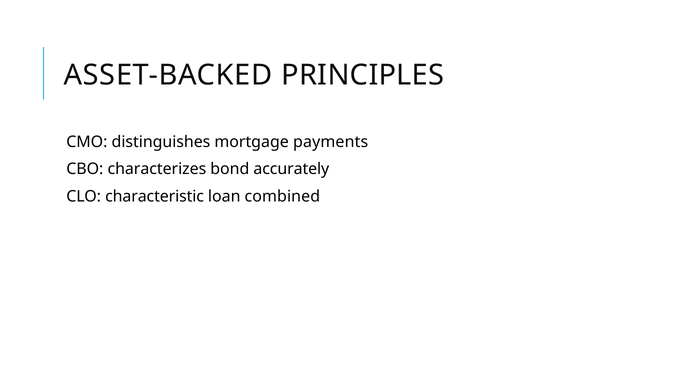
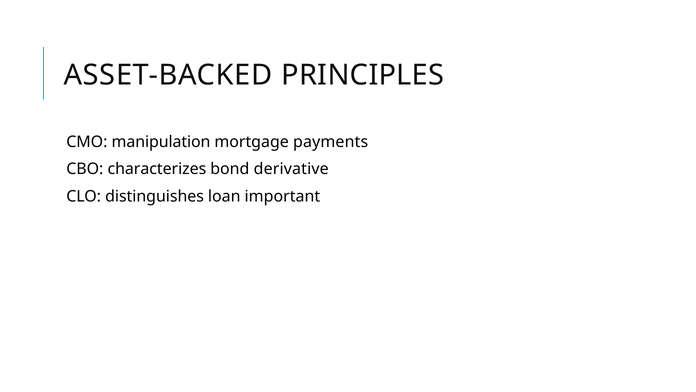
distinguishes: distinguishes -> manipulation (161, 142)
accurately: accurately -> derivative (291, 169)
characteristic: characteristic -> distinguishes (155, 196)
combined: combined -> important (282, 196)
